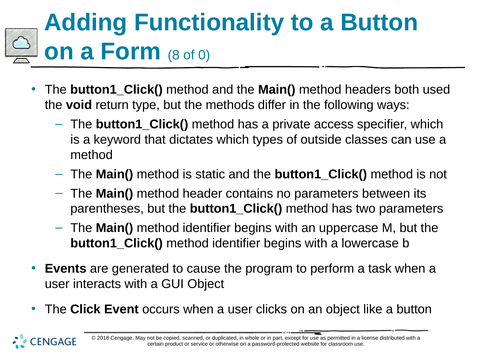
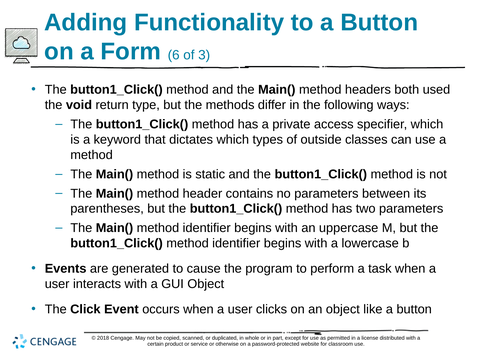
8: 8 -> 6 (174, 55)
0: 0 -> 3 (204, 55)
